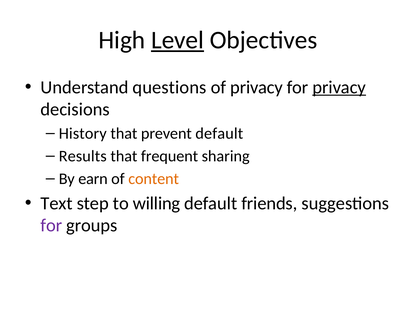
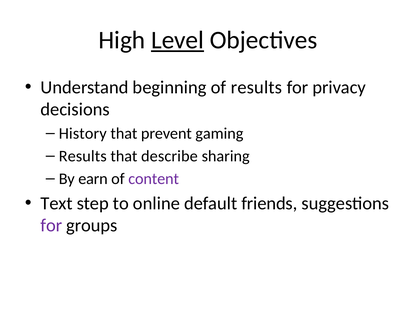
questions: questions -> beginning (170, 87)
of privacy: privacy -> results (256, 87)
privacy underline: present -> none (339, 87)
prevent default: default -> gaming (219, 133)
frequent: frequent -> describe (169, 156)
content colour: orange -> purple (154, 179)
willing: willing -> online (156, 203)
